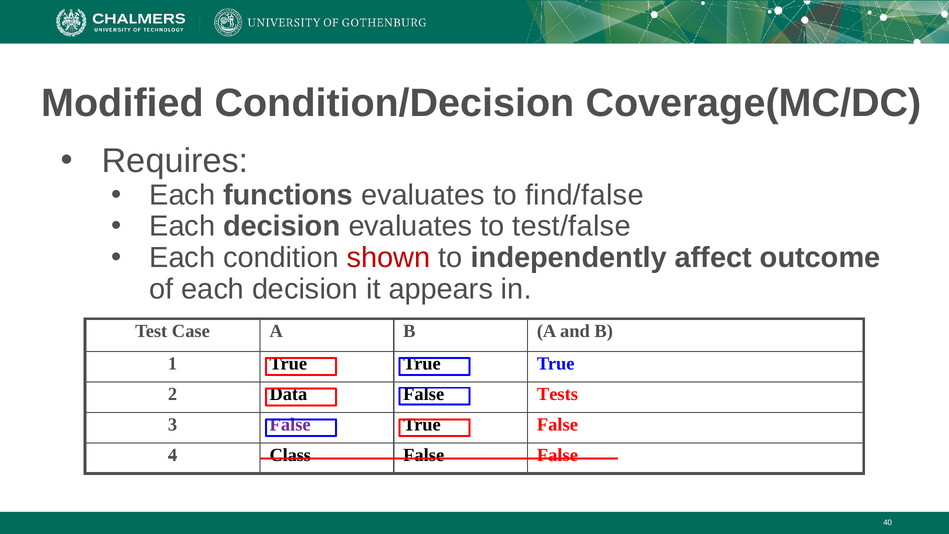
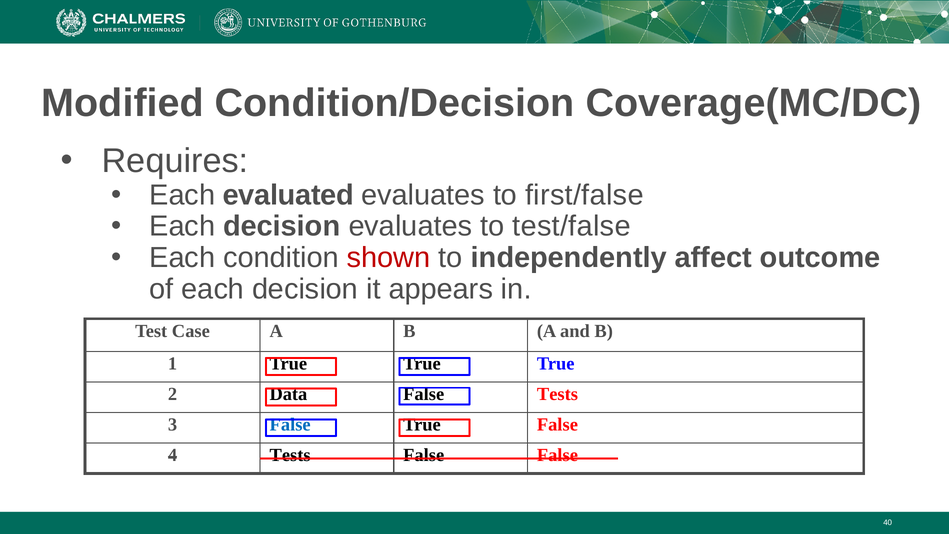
functions: functions -> evaluated (288, 195)
find/false: find/false -> first/false (584, 195)
False colour: purple -> blue (290, 425)
4 Class: Class -> Tests (290, 455)
